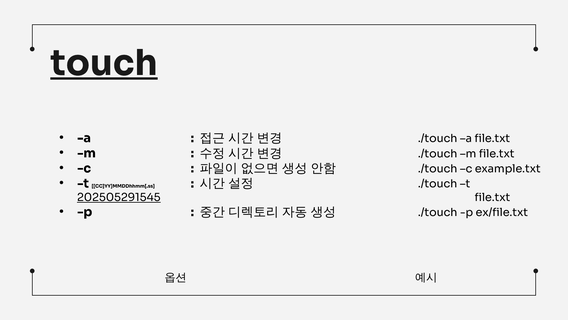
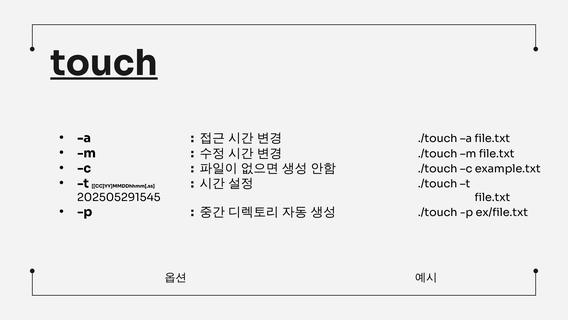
202505291545 underline: present -> none (119, 197)
